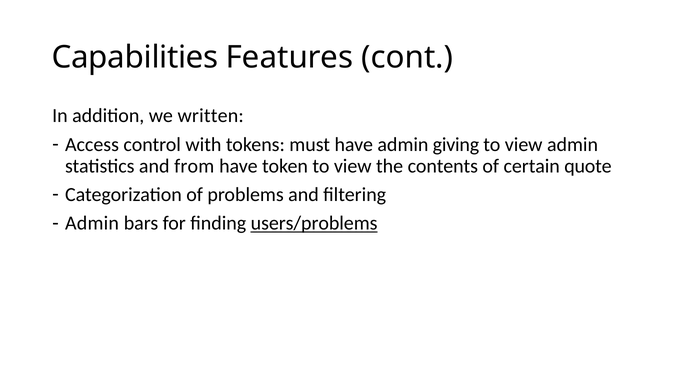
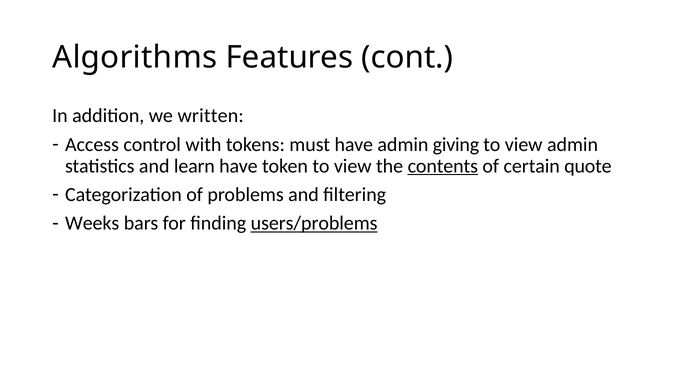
Capabilities: Capabilities -> Algorithms (135, 58)
from: from -> learn (194, 166)
contents underline: none -> present (443, 166)
Admin: Admin -> Weeks (92, 224)
